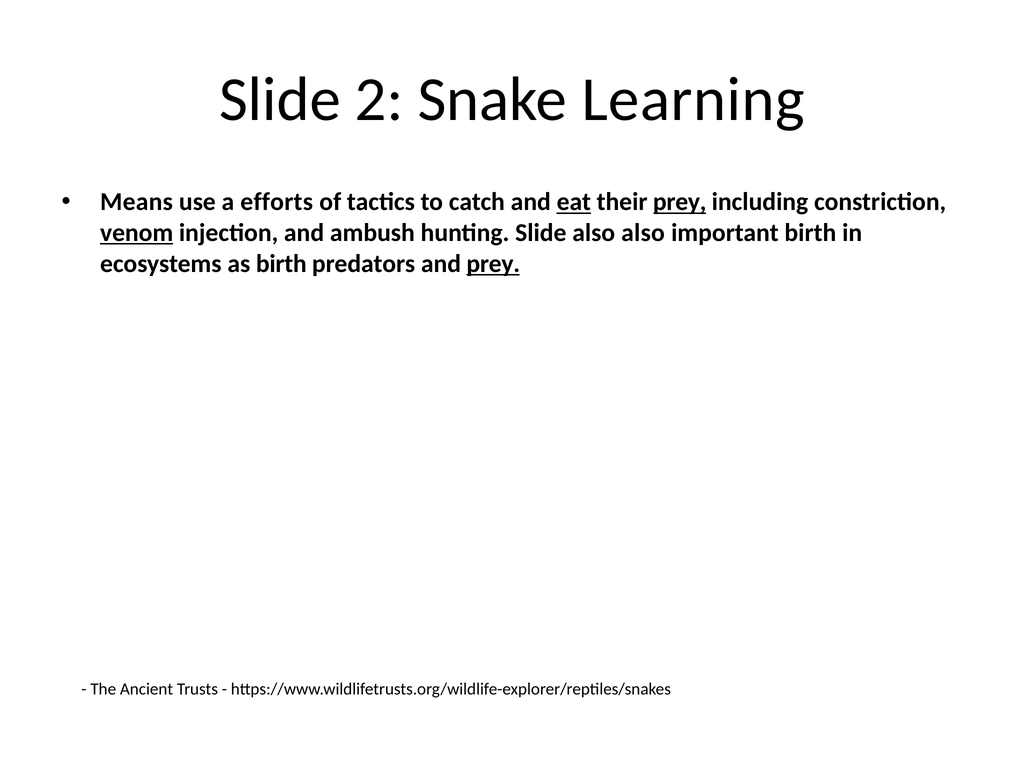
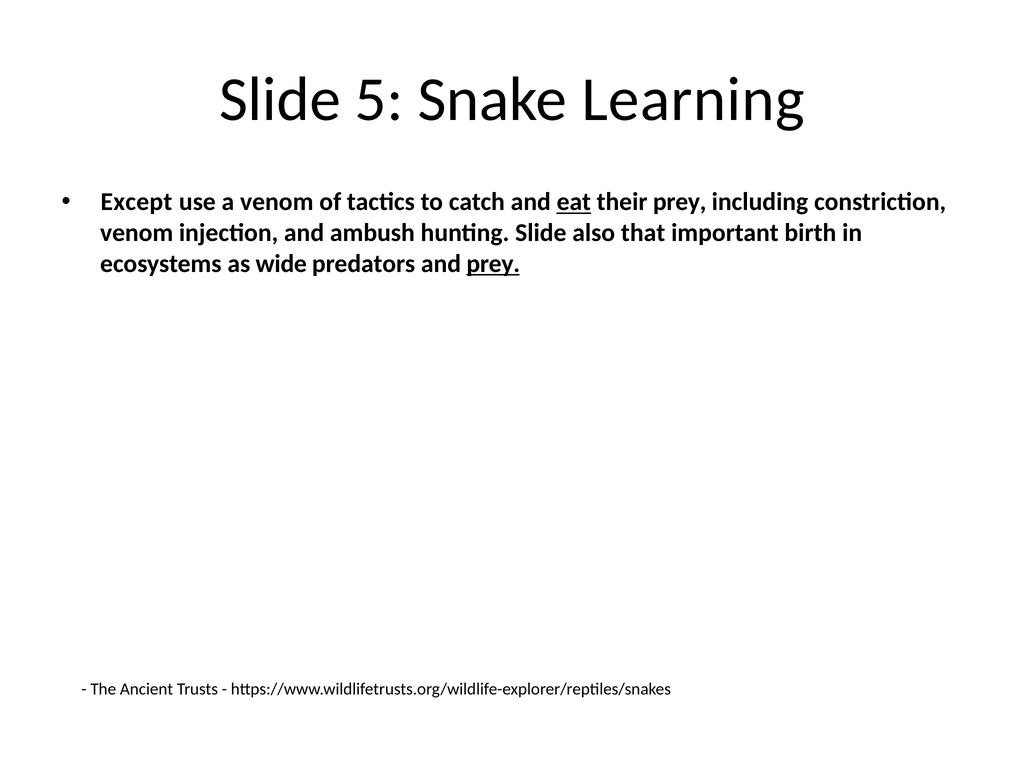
2: 2 -> 5 (379, 99)
Means: Means -> Except (136, 202)
a efforts: efforts -> venom (277, 202)
prey underline: present -> none (680, 202)
venom underline: present -> none (137, 233)
also also: also -> that (643, 233)
as birth: birth -> wide (281, 263)
